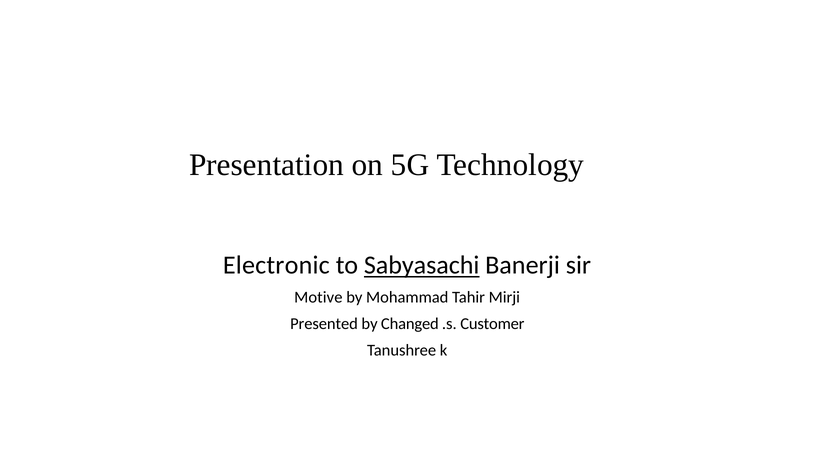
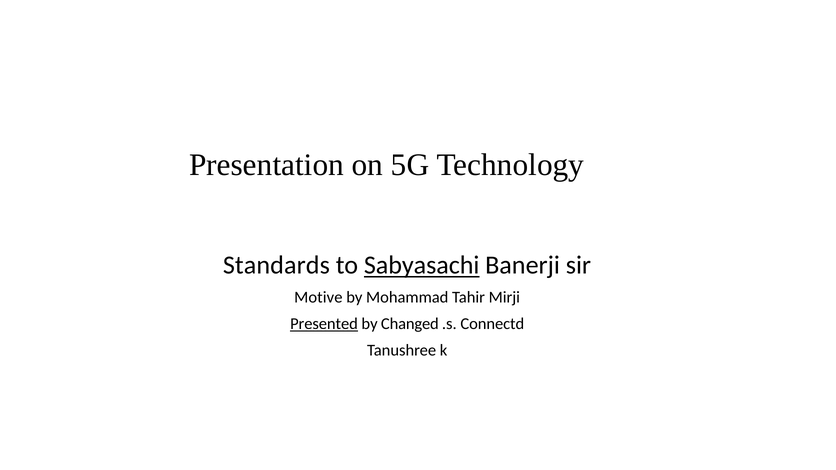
Electronic: Electronic -> Standards (276, 265)
Presented underline: none -> present (324, 324)
Customer: Customer -> Connectd (492, 324)
